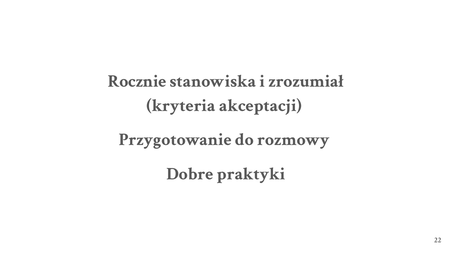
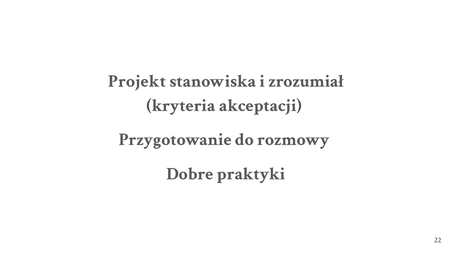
Rocznie: Rocznie -> Projekt (137, 81)
